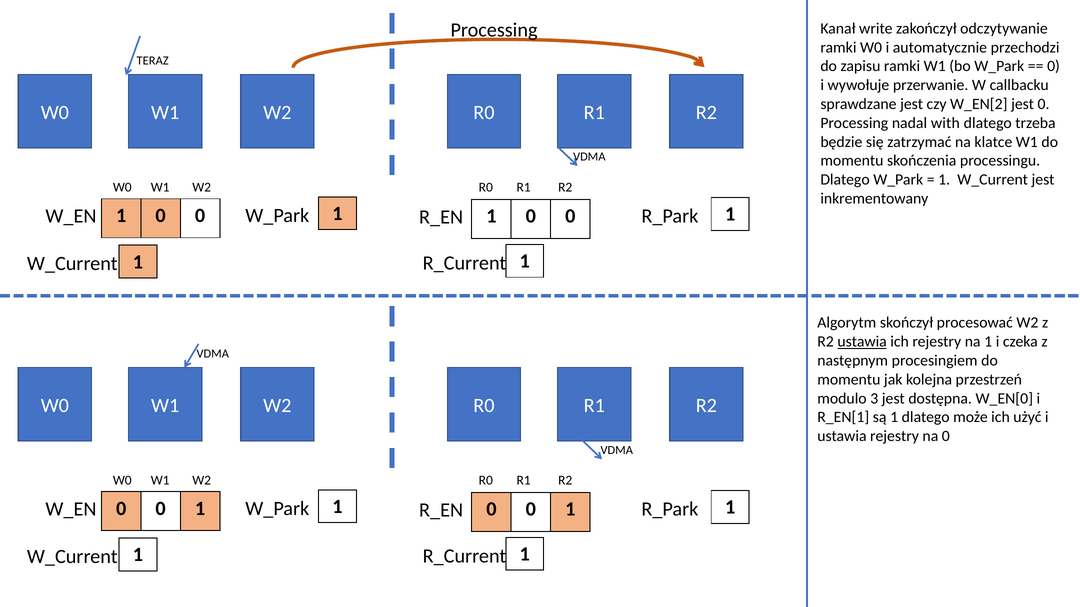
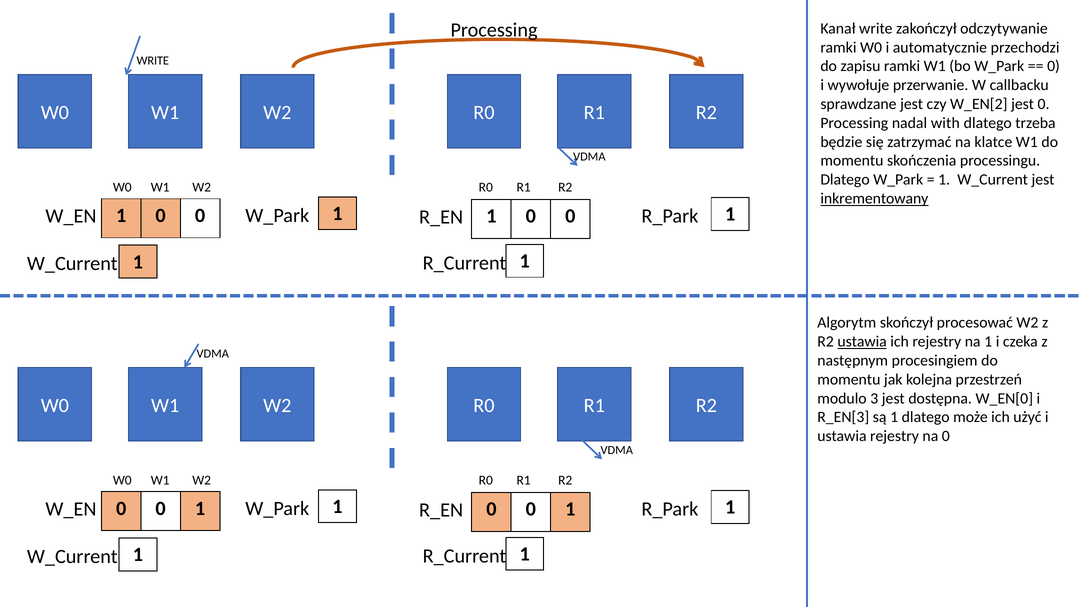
TERAZ: TERAZ -> WRITE (153, 61)
inkrementowany underline: none -> present (874, 199)
R_EN[1: R_EN[1 -> R_EN[3 (843, 418)
